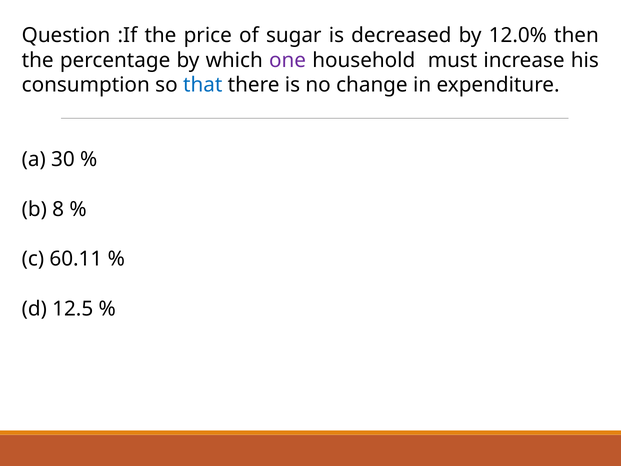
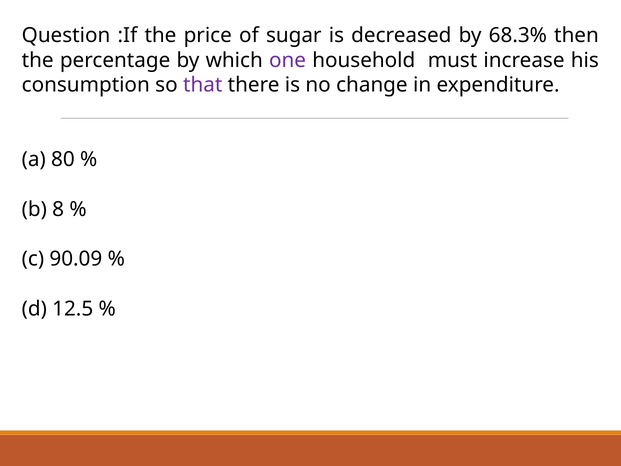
12.0%: 12.0% -> 68.3% (518, 35)
that colour: blue -> purple (203, 85)
30: 30 -> 80 (63, 160)
60.11: 60.11 -> 90.09 (76, 259)
